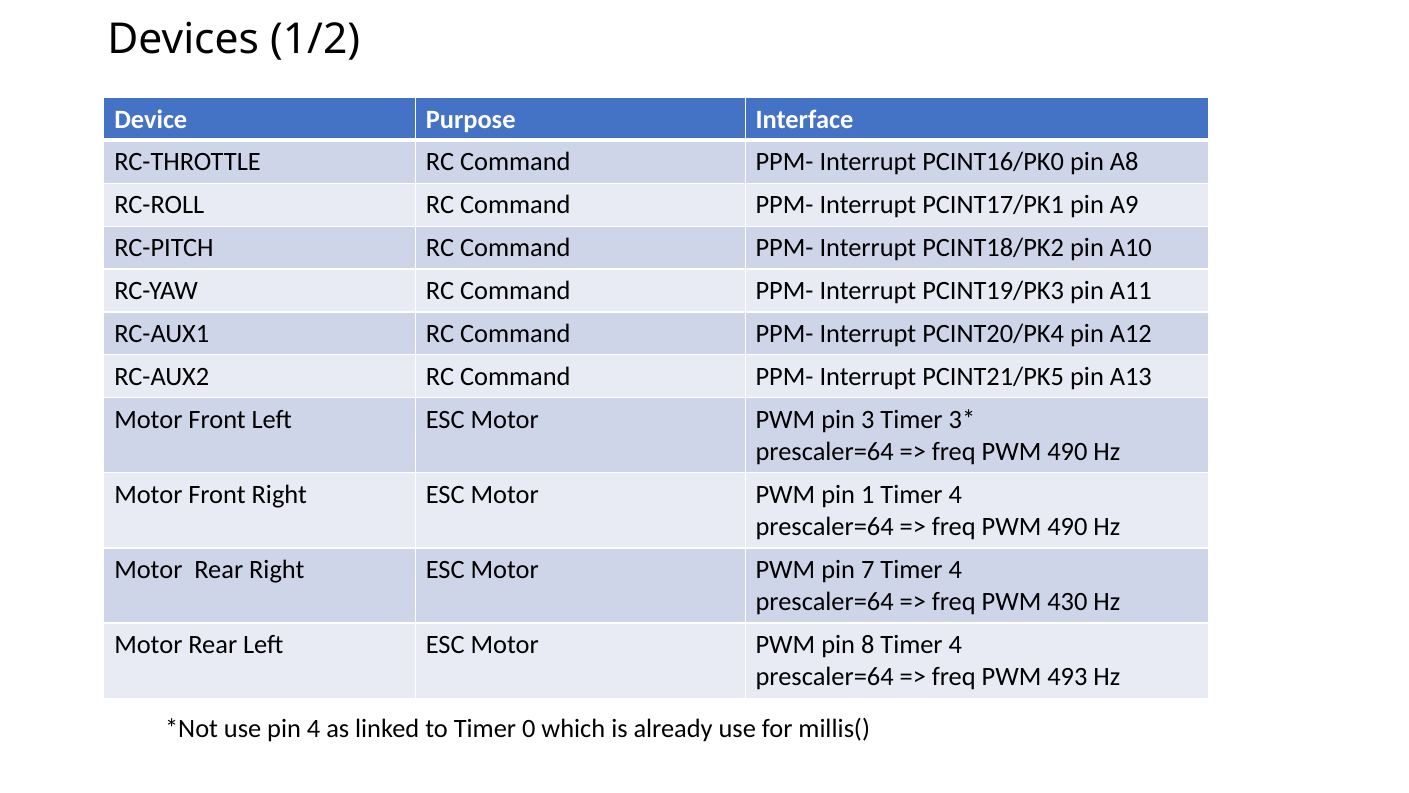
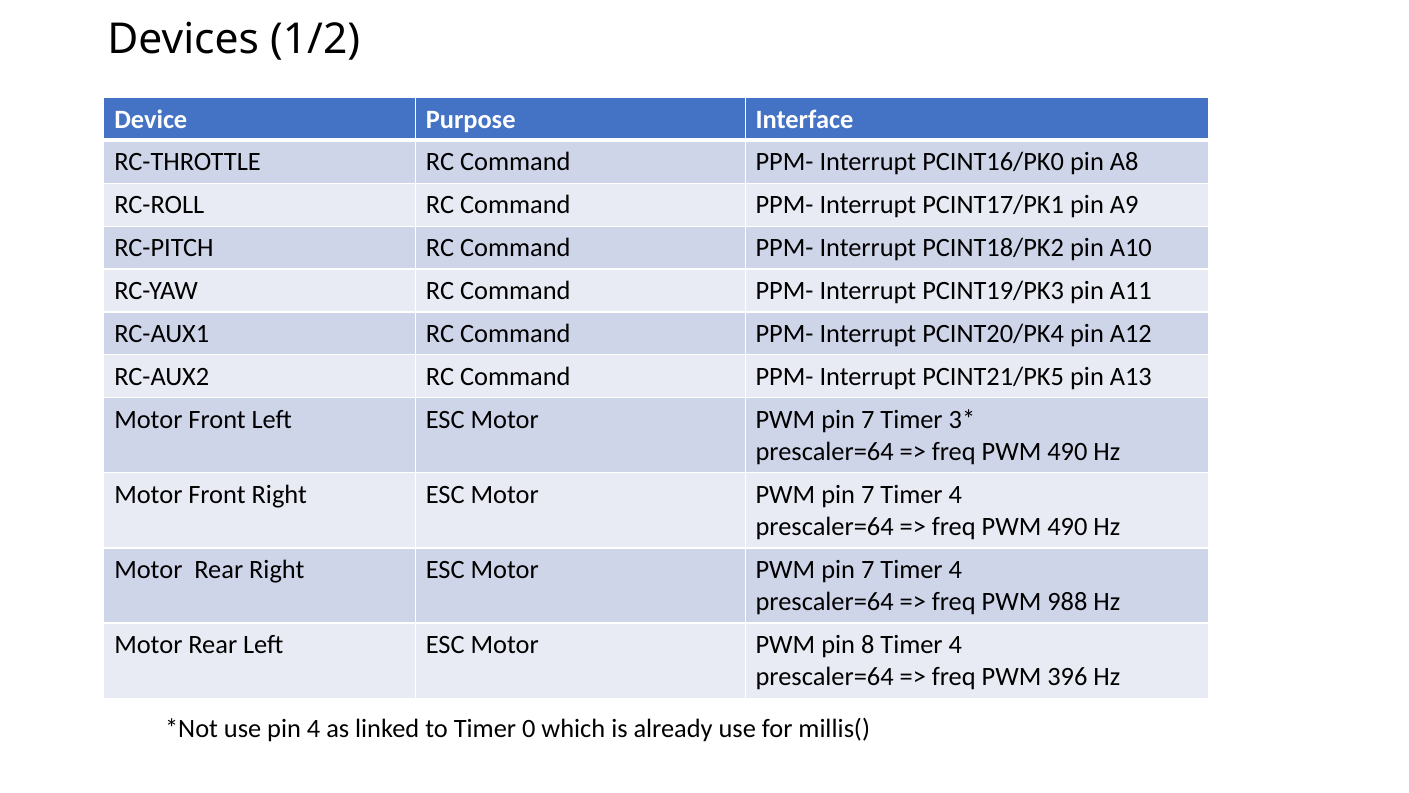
3: 3 -> 7 (868, 419)
1: 1 -> 7 (868, 494)
430: 430 -> 988 (1067, 602)
493: 493 -> 396 (1067, 677)
